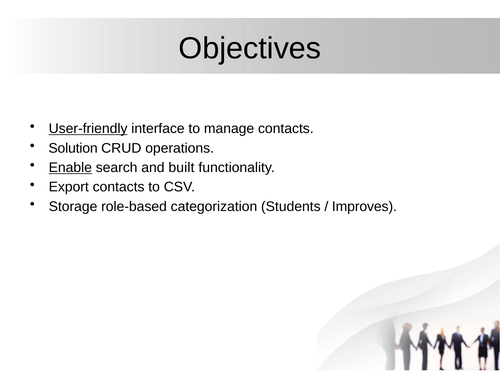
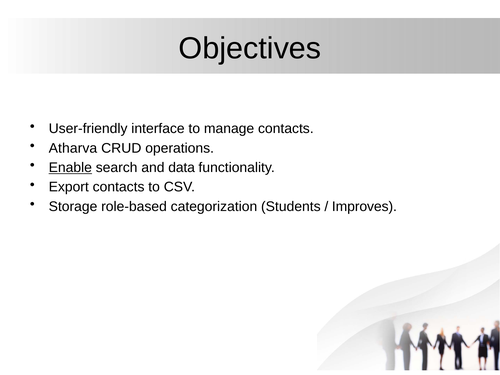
User-friendly underline: present -> none (88, 129)
Solution: Solution -> Atharva (73, 148)
built: built -> data (182, 168)
